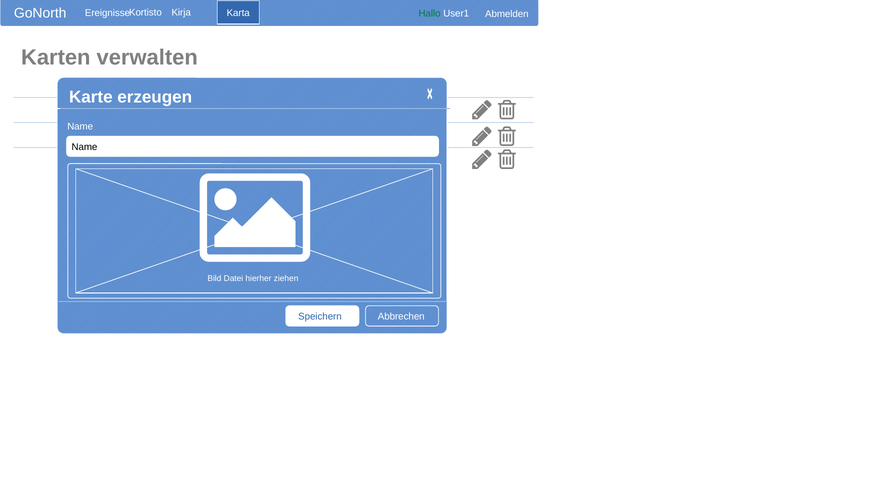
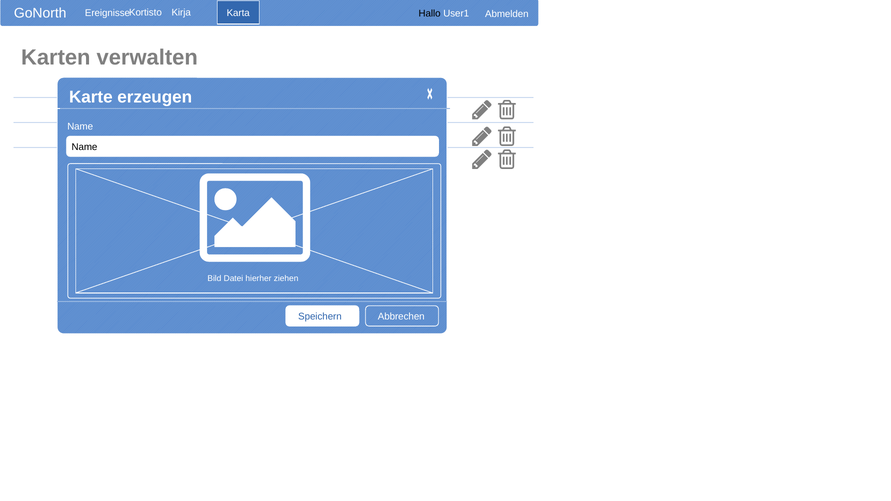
Hallo colour: green -> black (430, 14)
